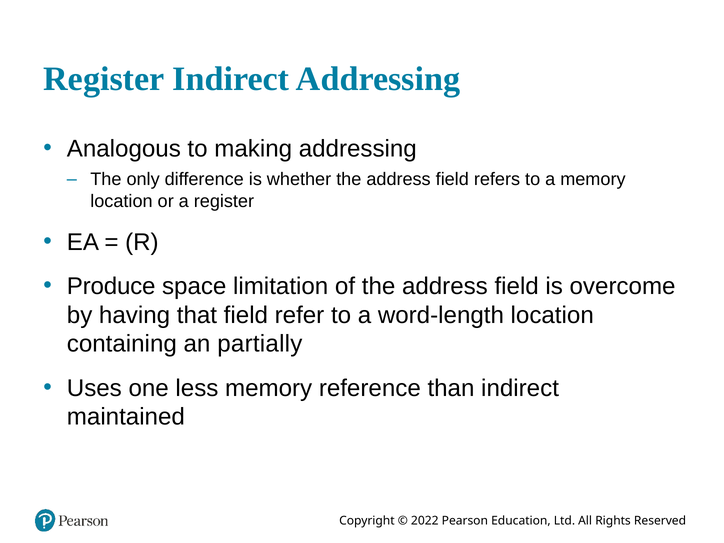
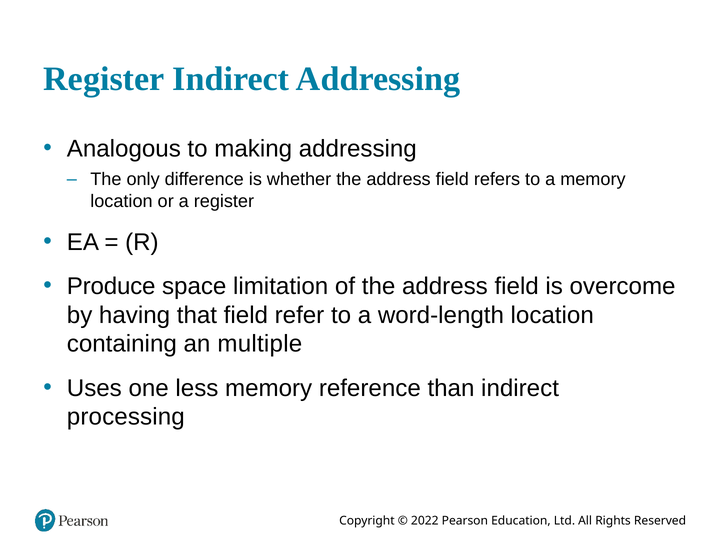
partially: partially -> multiple (260, 344)
maintained: maintained -> processing (126, 417)
